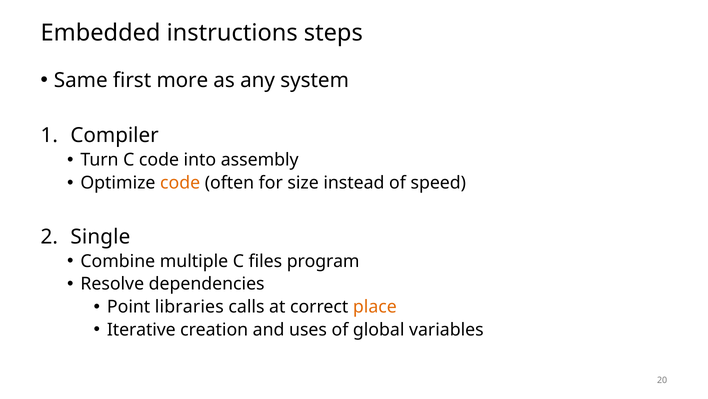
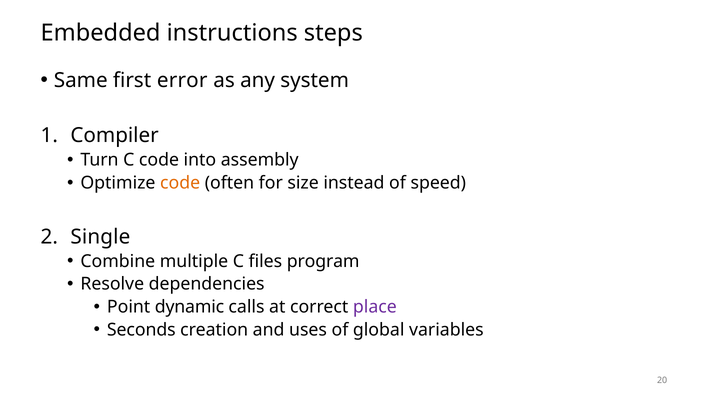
more: more -> error (182, 80)
libraries: libraries -> dynamic (189, 306)
place colour: orange -> purple (375, 306)
Iterative: Iterative -> Seconds (141, 329)
